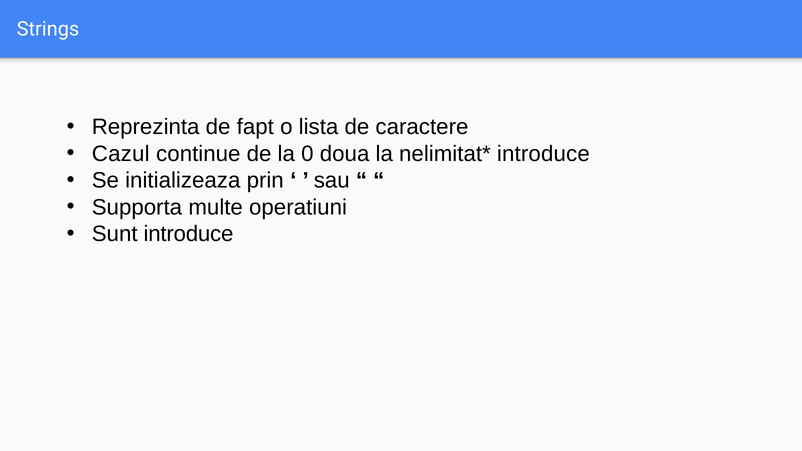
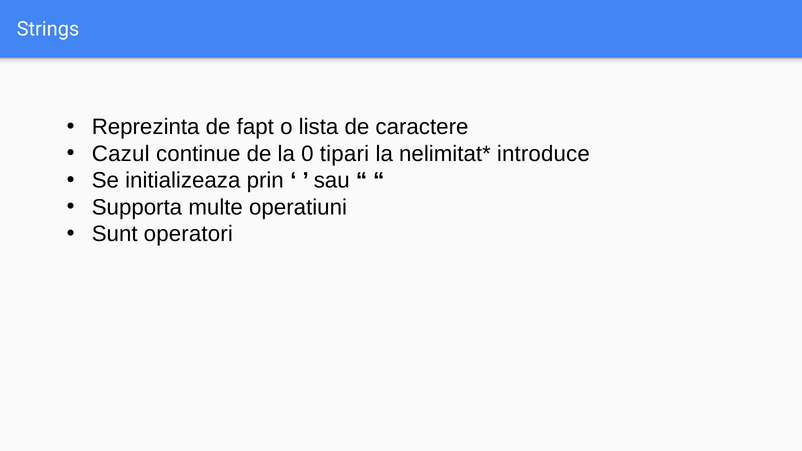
doua: doua -> tipari (344, 154)
Sunt introduce: introduce -> operatori (188, 234)
